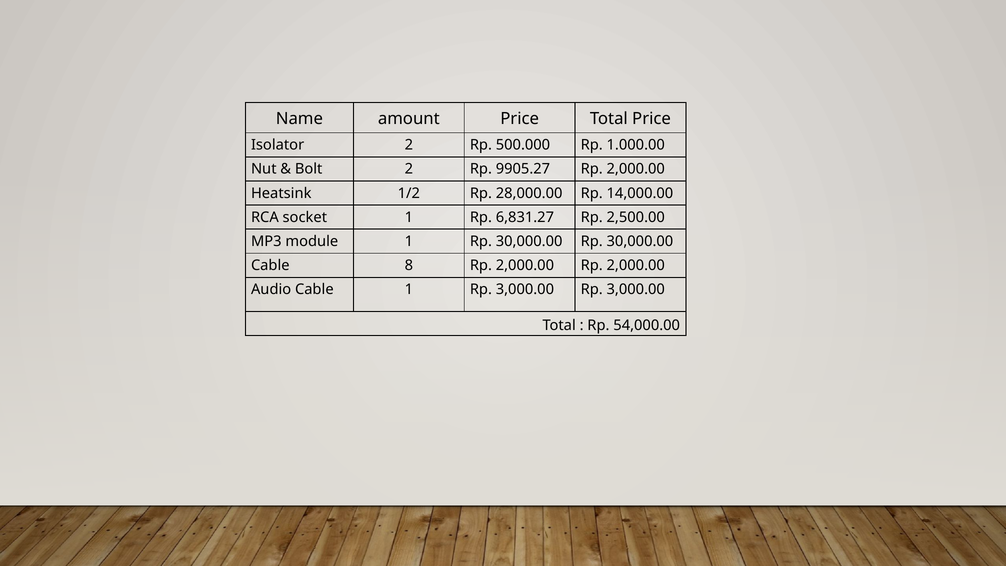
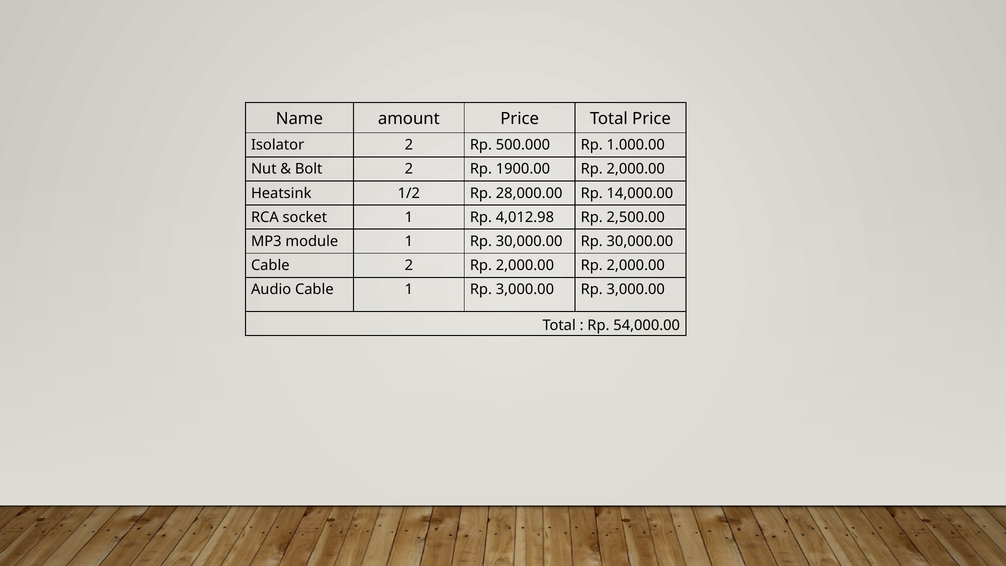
9905.27: 9905.27 -> 1900.00 (523, 169)
6,831.27: 6,831.27 -> 4,012.98 (525, 217)
Cable 8: 8 -> 2 (409, 265)
